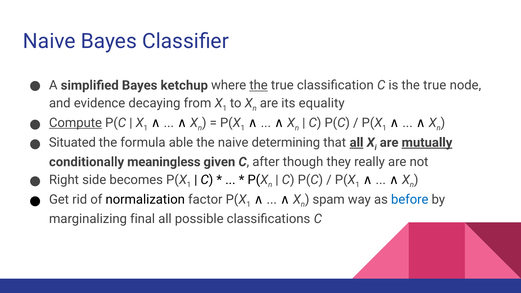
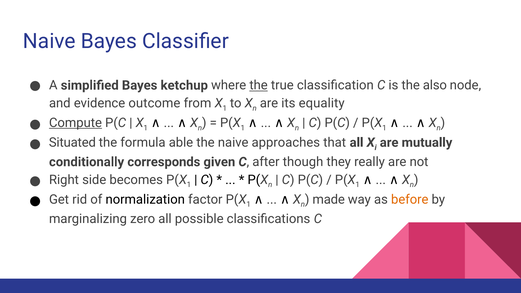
is the true: true -> also (435, 85)
decaying: decaying -> outcome (154, 103)
determining: determining -> approaches (286, 143)
all underline: present -> none (357, 143)
mutually underline: present -> none (427, 143)
meaningless: meaningless -> corresponds (164, 162)
spam: spam -> made (329, 199)
before colour: blue -> orange (410, 199)
final: final -> zero (143, 219)
